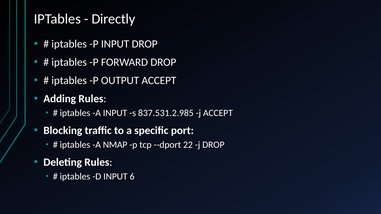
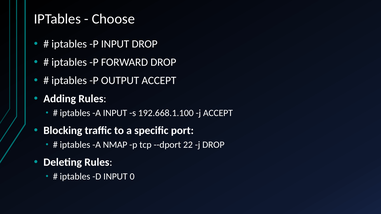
Directly: Directly -> Choose (113, 19)
837.531.2.985: 837.531.2.985 -> 192.668.1.100 (166, 113)
6: 6 -> 0 (132, 177)
